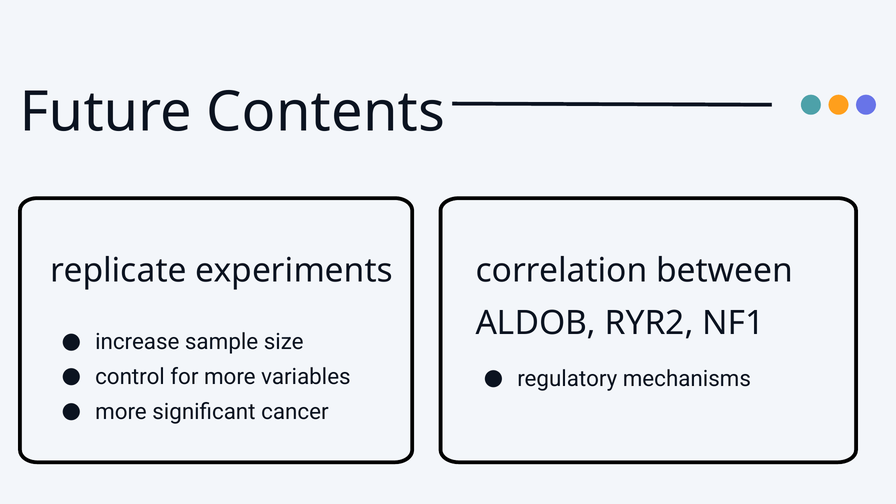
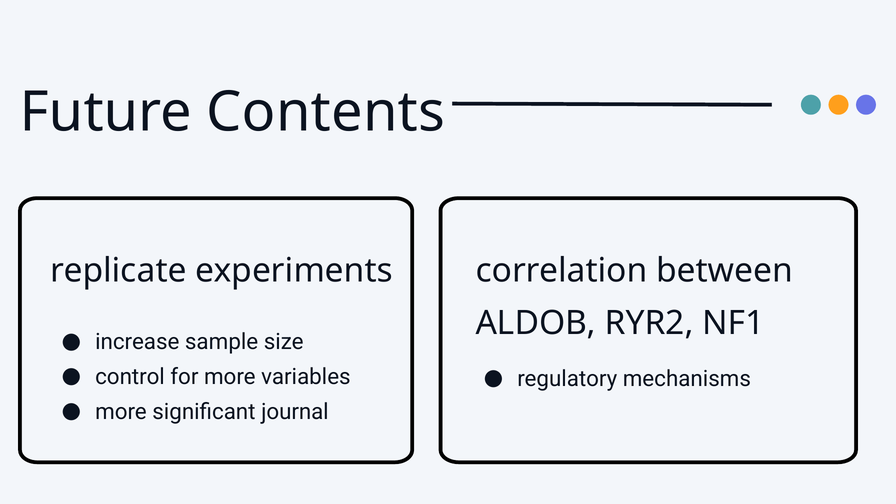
cancer: cancer -> journal (295, 412)
